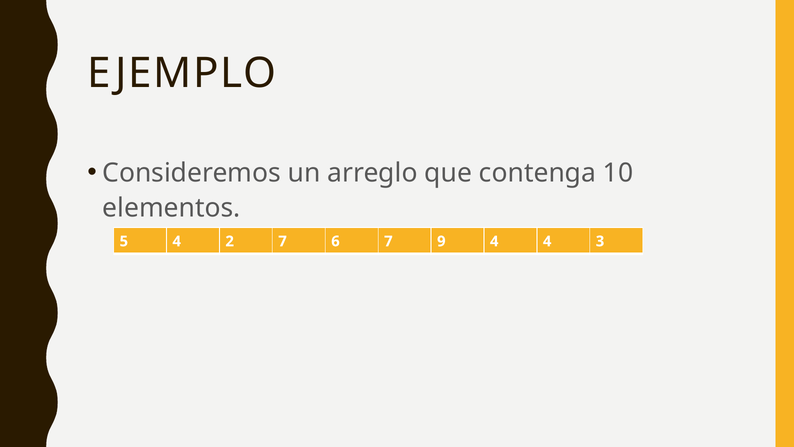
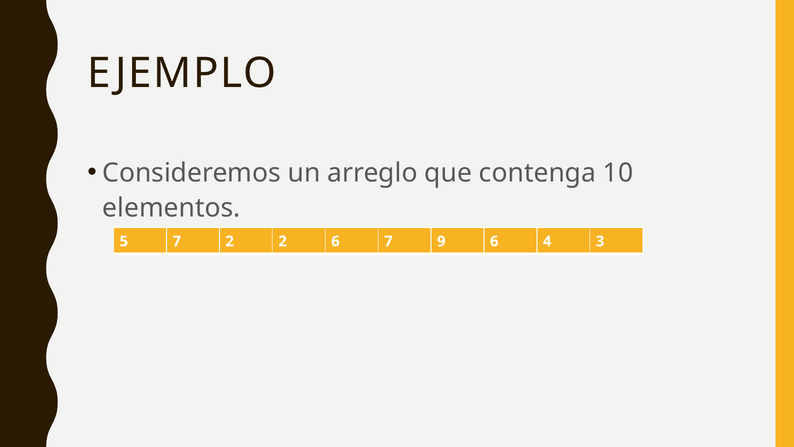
5 4: 4 -> 7 (177, 241)
2 7: 7 -> 2 (283, 241)
9 4: 4 -> 6 (494, 241)
